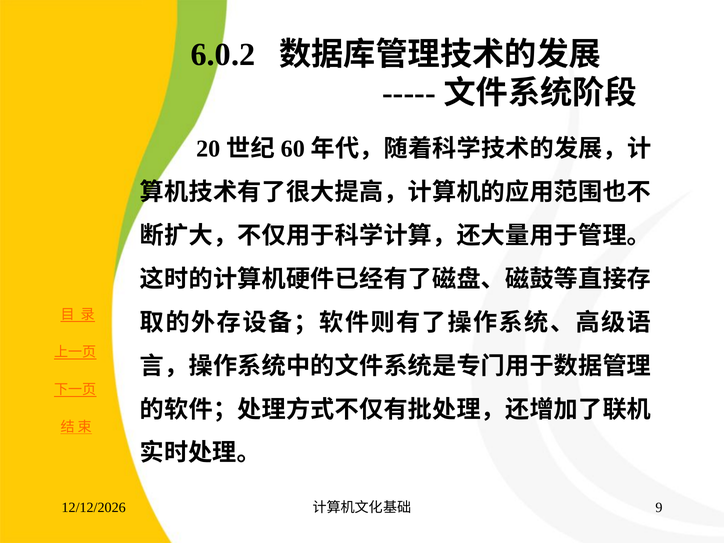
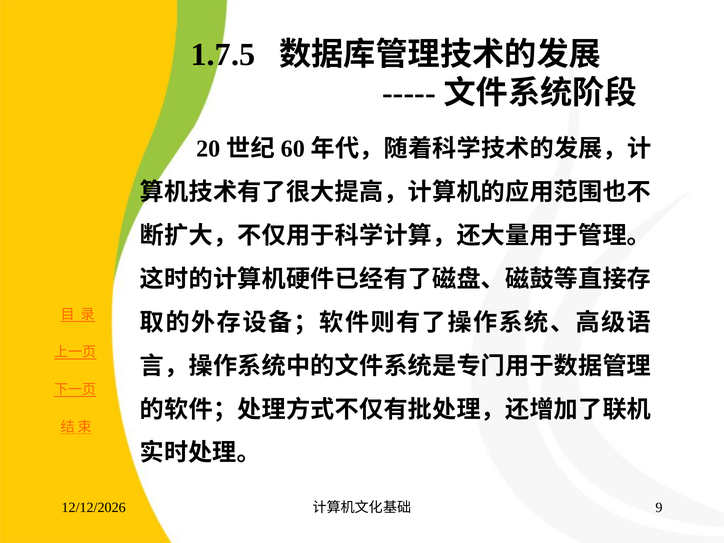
6.0.2: 6.0.2 -> 1.7.5 (223, 55)
